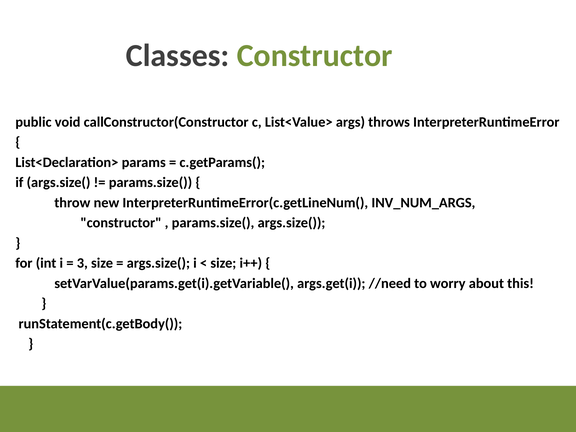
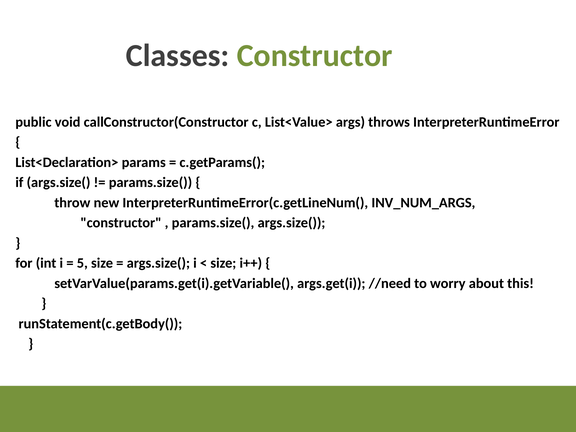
3: 3 -> 5 (82, 263)
